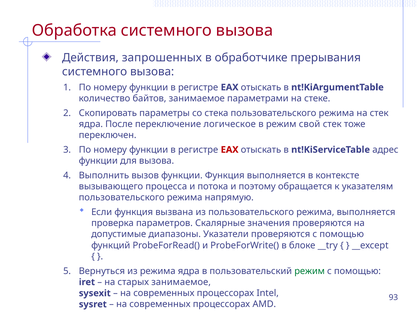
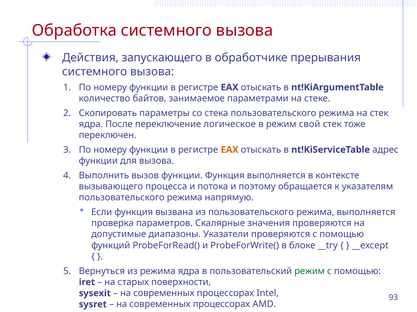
запрошенных: запрошенных -> запускающего (162, 58)
EAX colour: red -> orange (230, 150)
старых занимаемое: занимаемое -> поверхности (181, 283)
